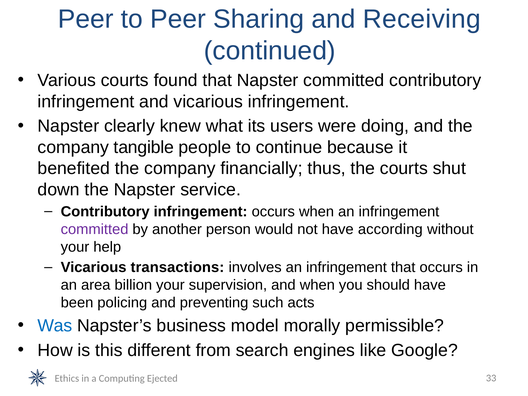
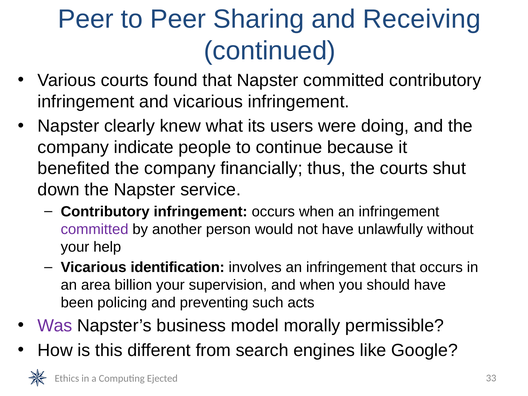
tangible: tangible -> indicate (144, 147)
according: according -> unlawfully (390, 229)
transactions: transactions -> identification (178, 267)
Was colour: blue -> purple (55, 326)
